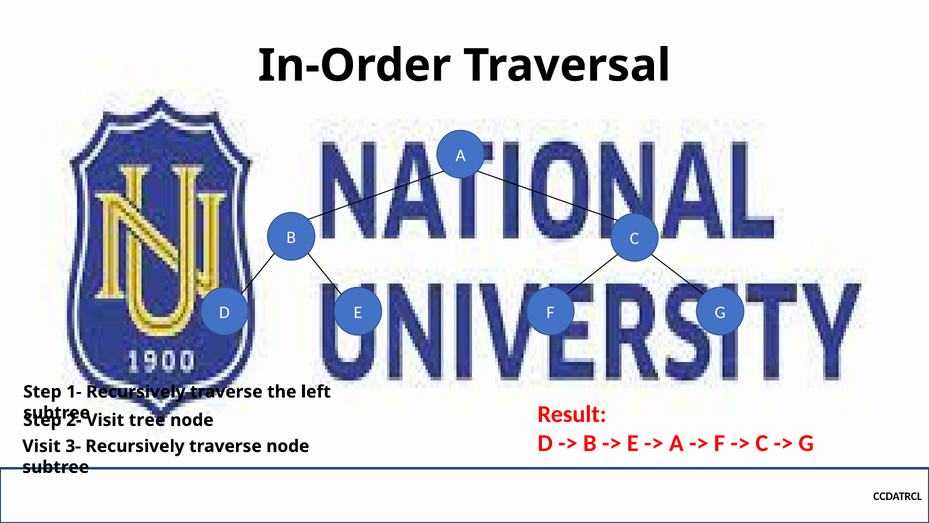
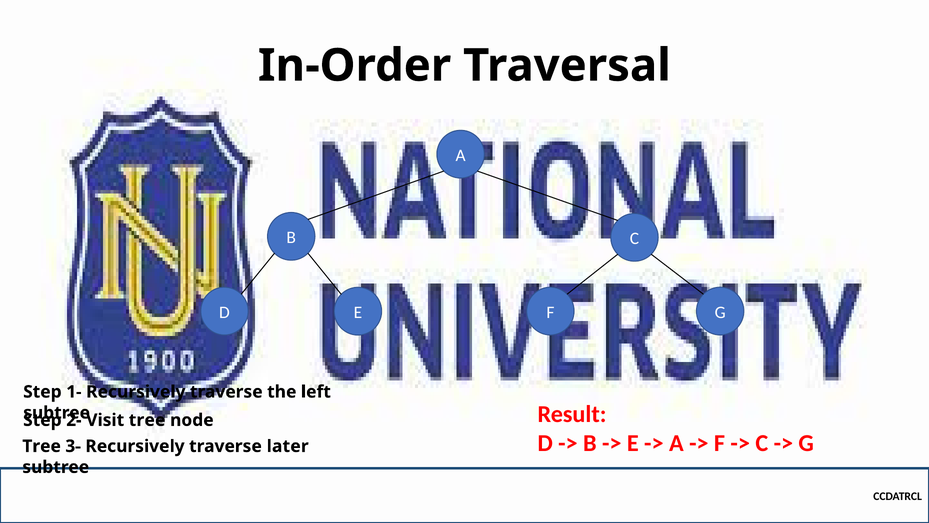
Visit: Visit -> Tree (42, 446)
traverse node: node -> later (288, 446)
